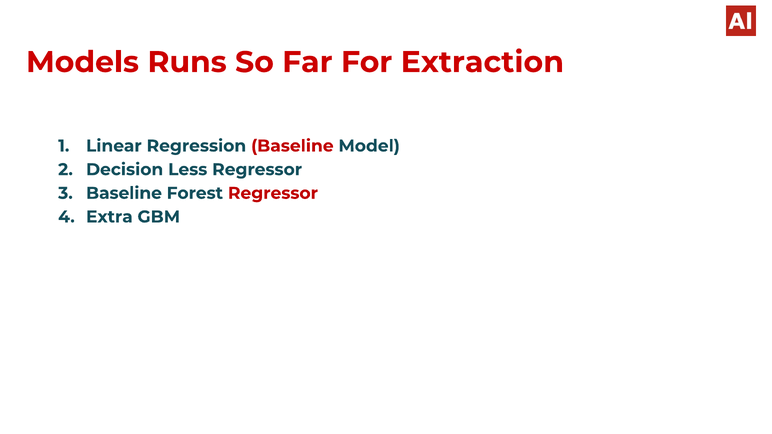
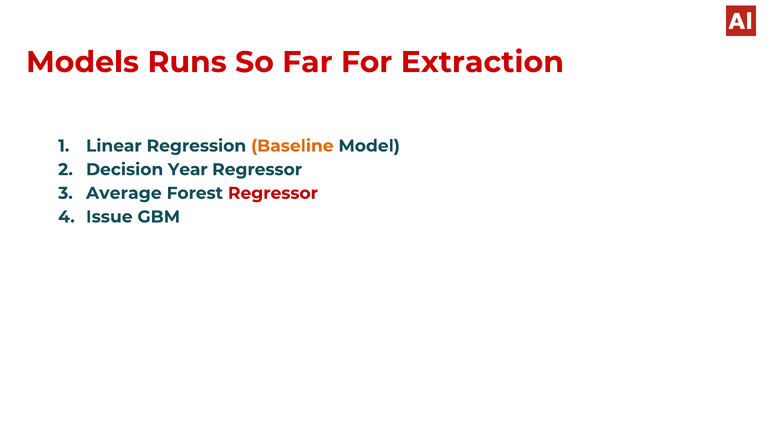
Baseline colour: red -> orange (292, 146)
Less: Less -> Year (188, 170)
Baseline: Baseline -> Average (124, 193)
Extra: Extra -> Issue (109, 217)
